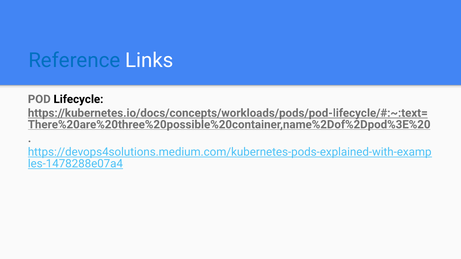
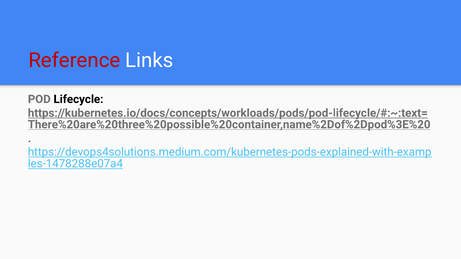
Reference colour: blue -> red (74, 60)
